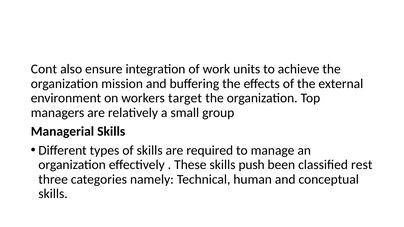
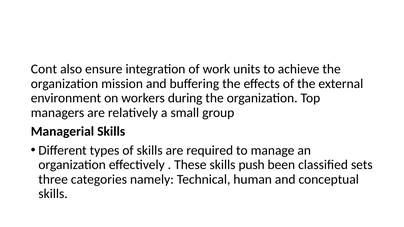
target: target -> during (185, 98)
rest: rest -> sets (362, 165)
